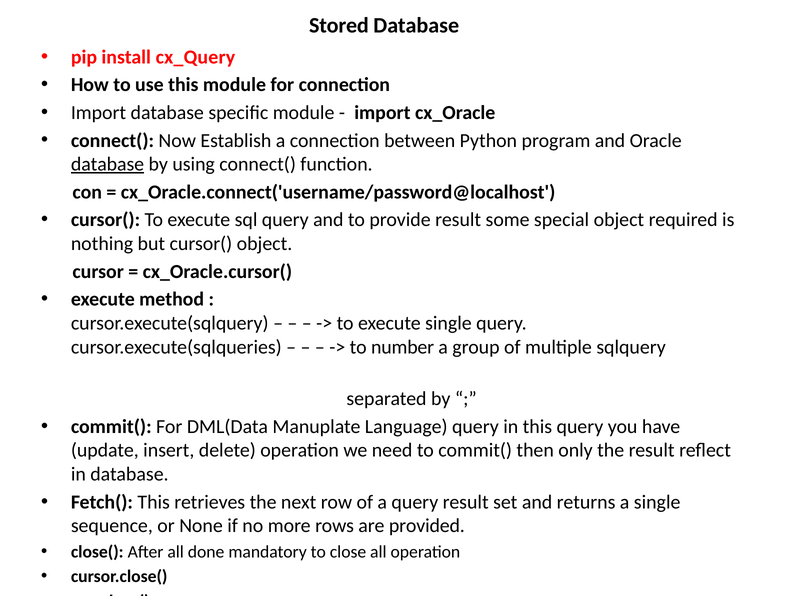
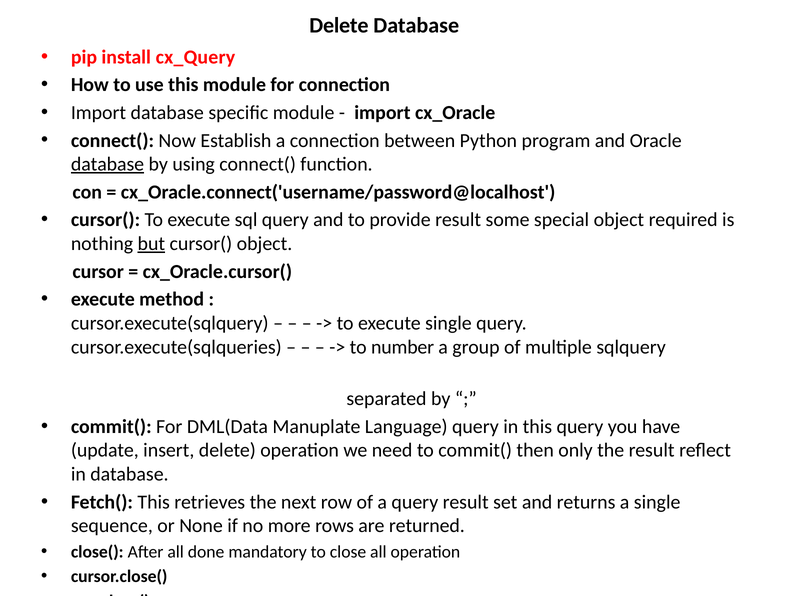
Stored: Stored -> Delete (339, 25)
but underline: none -> present (151, 244)
provided: provided -> returned (427, 526)
